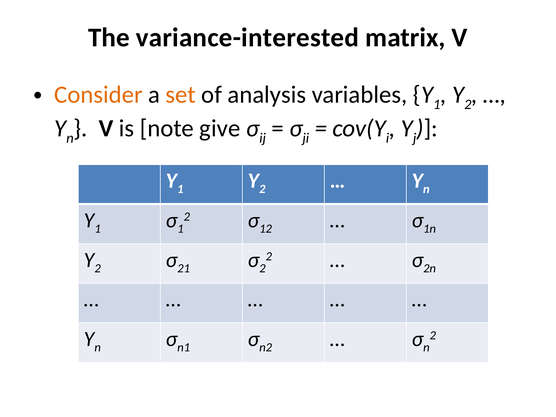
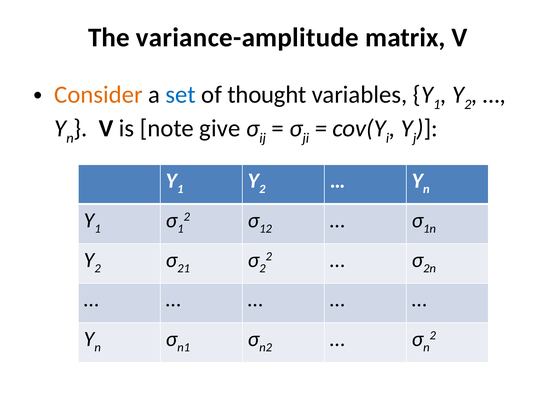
variance-interested: variance-interested -> variance-amplitude (247, 38)
set colour: orange -> blue (181, 95)
analysis: analysis -> thought (267, 95)
